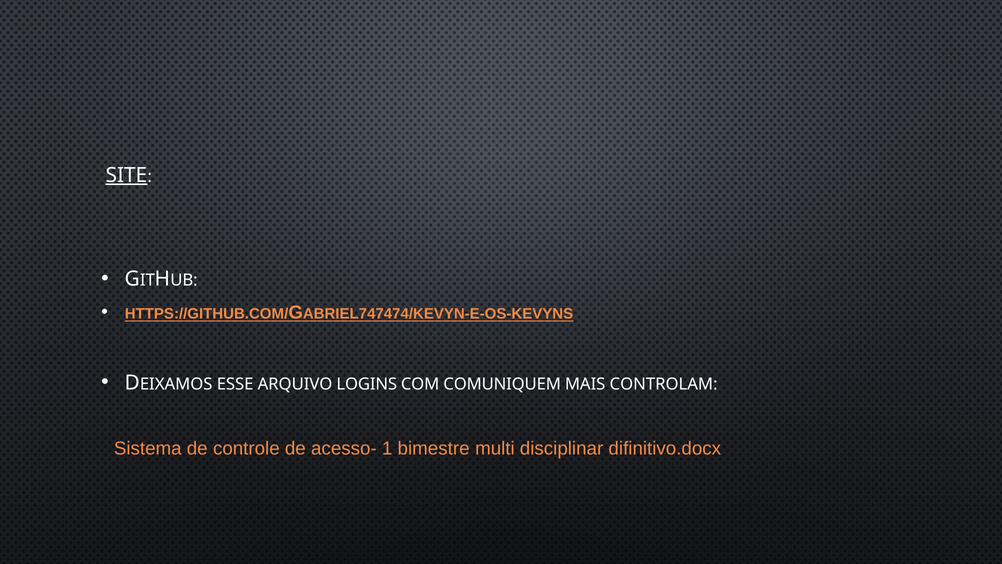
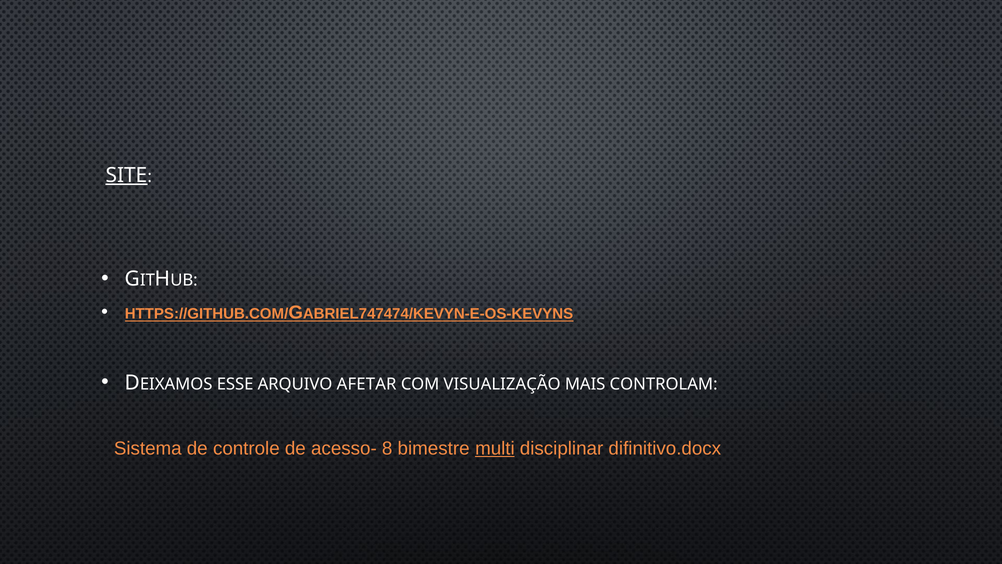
LOGINS: LOGINS -> AFETAR (367, 384)
COMUNIQUEM: COMUNIQUEM -> VISUALIZAÇÃO (502, 384)
1: 1 -> 8 (387, 448)
multi underline: none -> present (495, 448)
